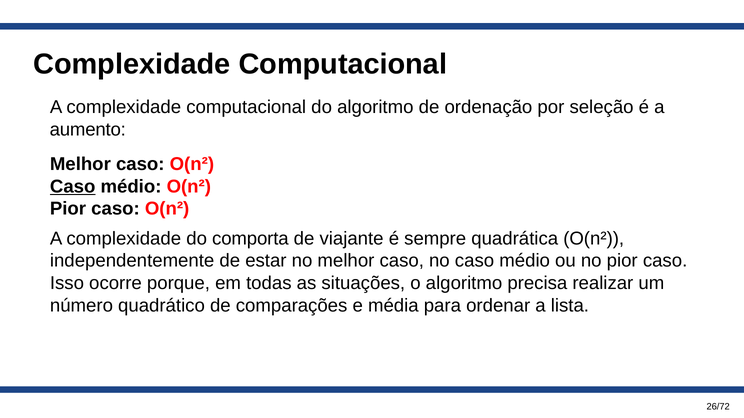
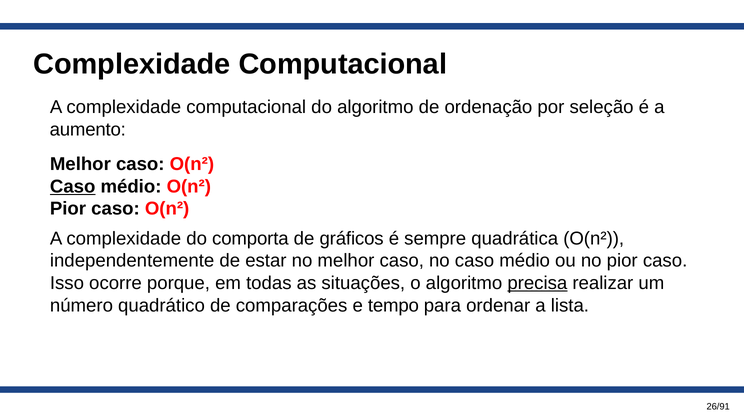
viajante: viajante -> gráficos (352, 239)
precisa underline: none -> present (537, 283)
média: média -> tempo (393, 306)
26/72: 26/72 -> 26/91 (718, 407)
